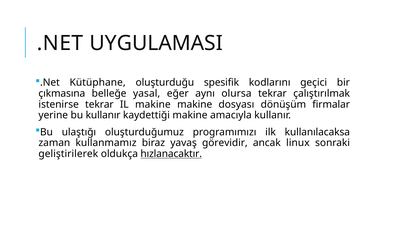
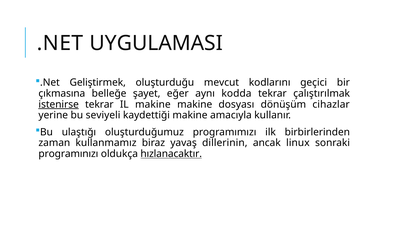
Kütüphane: Kütüphane -> Geliştirmek (98, 83)
spesifik: spesifik -> mevcut (221, 83)
yasal: yasal -> şayet (147, 94)
olursa: olursa -> kodda (236, 94)
istenirse underline: none -> present (59, 104)
firmalar: firmalar -> cihazlar (331, 104)
bu kullanır: kullanır -> seviyeli (103, 115)
kullanılacaksa: kullanılacaksa -> birbirlerinden (317, 132)
görevidir: görevidir -> dillerinin (225, 143)
geliştirilerek: geliştirilerek -> programınızı (68, 154)
